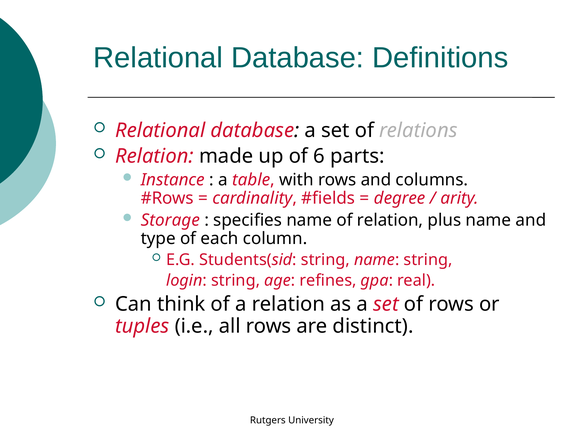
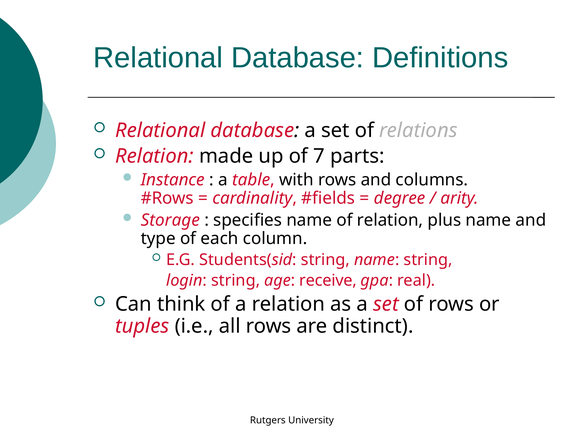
6: 6 -> 7 (319, 156)
refines: refines -> receive (328, 280)
